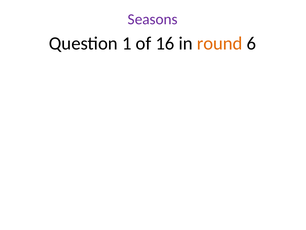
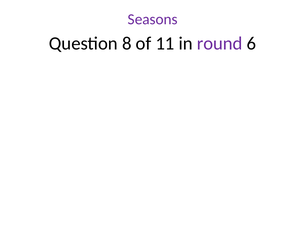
1: 1 -> 8 (127, 43)
16: 16 -> 11 (165, 43)
round colour: orange -> purple (220, 43)
